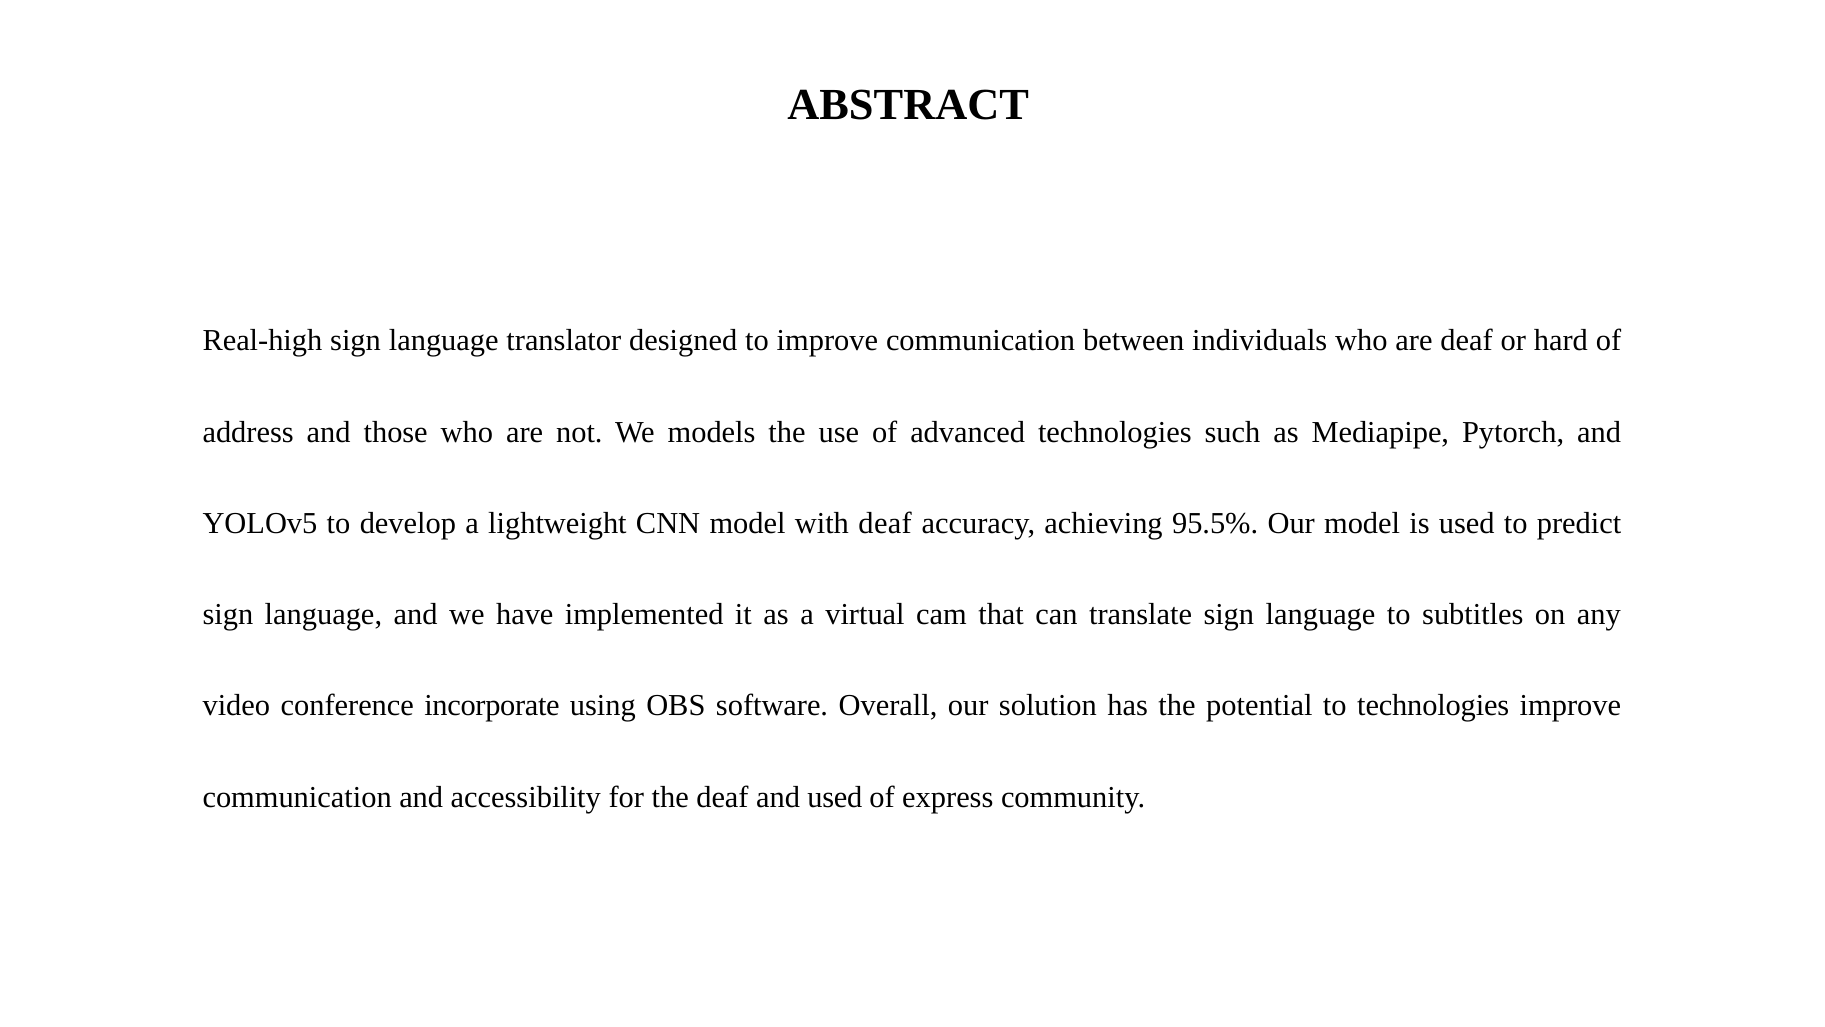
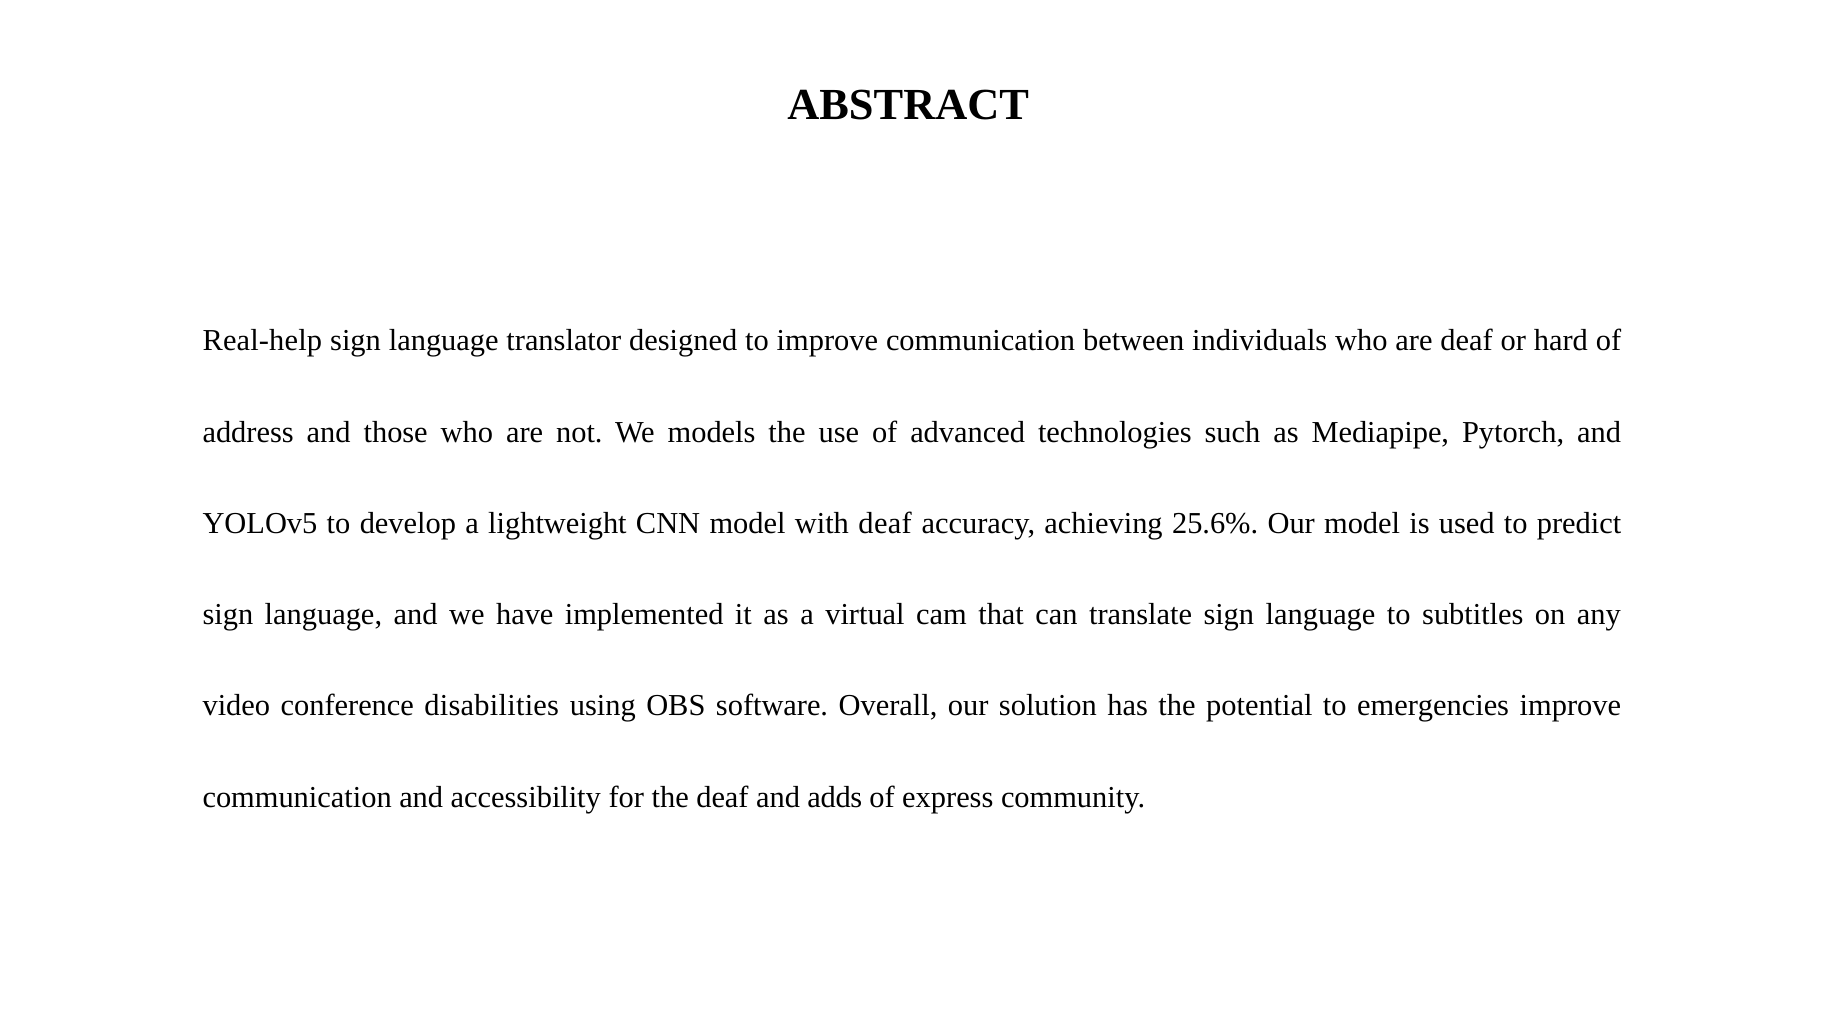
Real-high: Real-high -> Real-help (262, 341)
95.5%: 95.5% -> 25.6% (1215, 523)
incorporate: incorporate -> disabilities (492, 706)
to technologies: technologies -> emergencies (1433, 706)
and used: used -> adds (835, 797)
